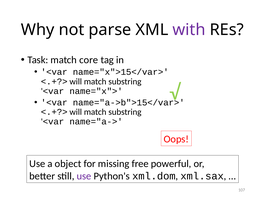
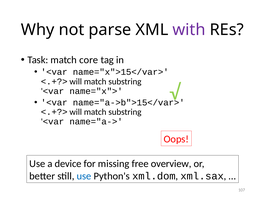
object: object -> device (68, 164)
powerful: powerful -> overview (171, 164)
use colour: purple -> blue (84, 176)
